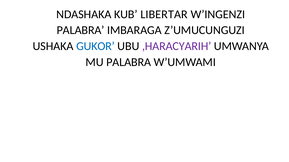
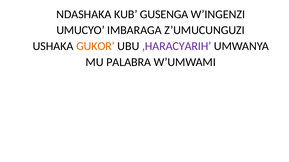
LIBERTAR: LIBERTAR -> GUSENGA (164, 14)
PALABRA: PALABRA -> UMUCYO (81, 30)
GUKOR colour: blue -> orange (95, 46)
